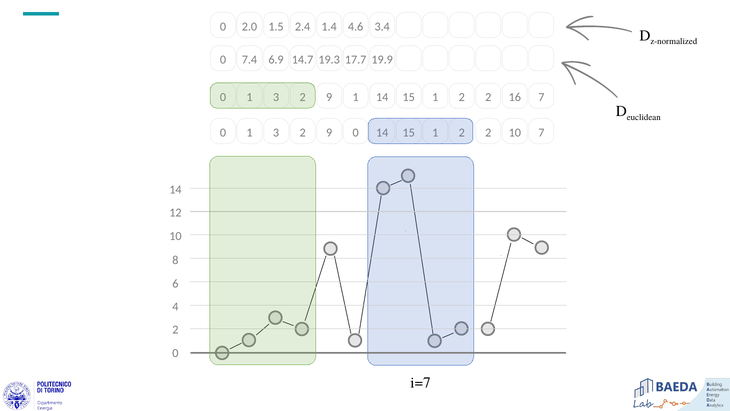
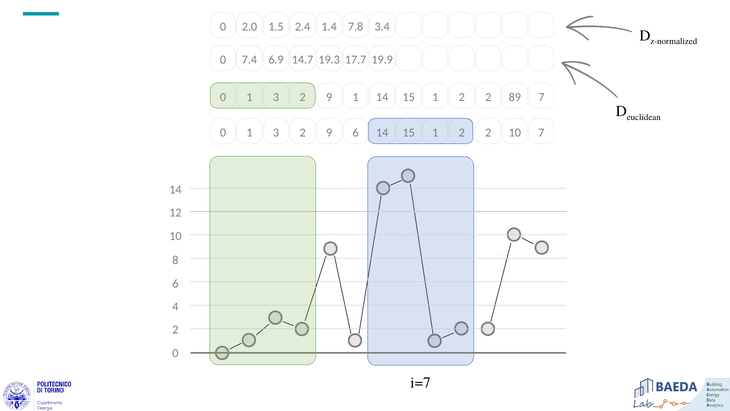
4.6: 4.6 -> 7.8 (356, 27)
16: 16 -> 89 (515, 97)
9 0: 0 -> 6 (356, 132)
